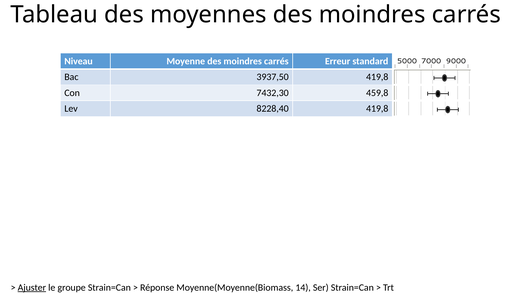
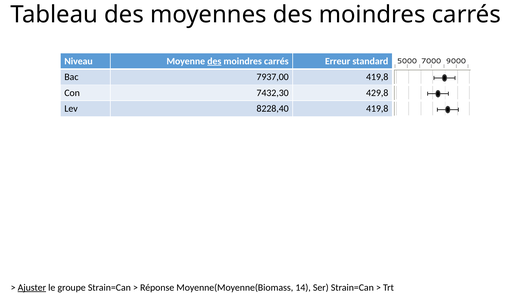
des underline: none -> present (214, 61)
3937,50: 3937,50 -> 7937,00 (273, 77)
459,8: 459,8 -> 429,8 (377, 93)
